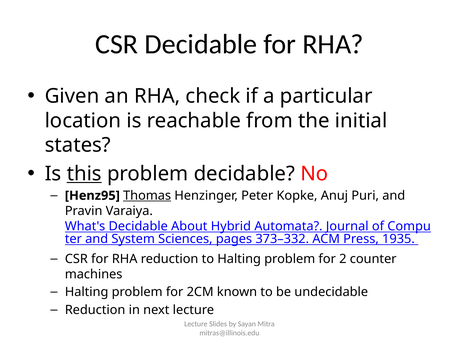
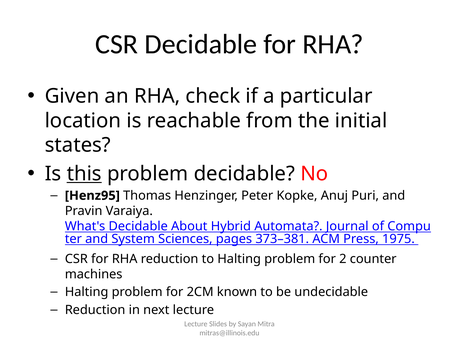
Thomas underline: present -> none (147, 196)
373–332: 373–332 -> 373–381 (282, 239)
1935: 1935 -> 1975 (398, 239)
